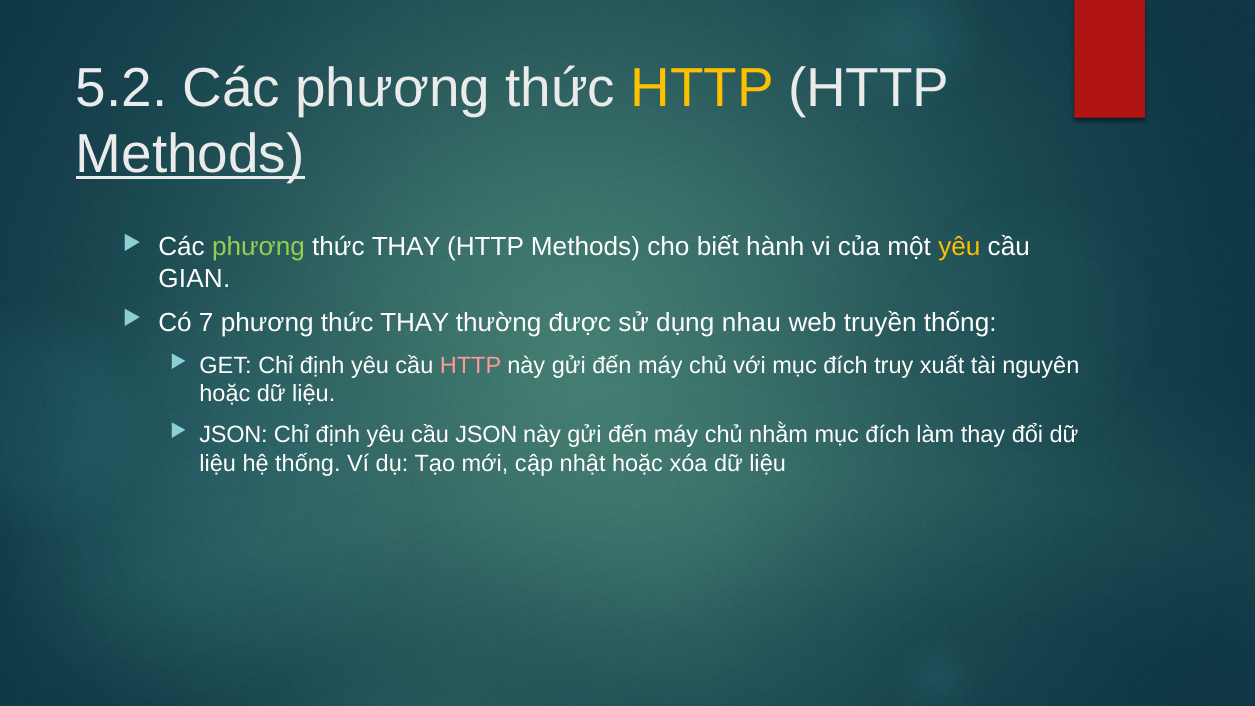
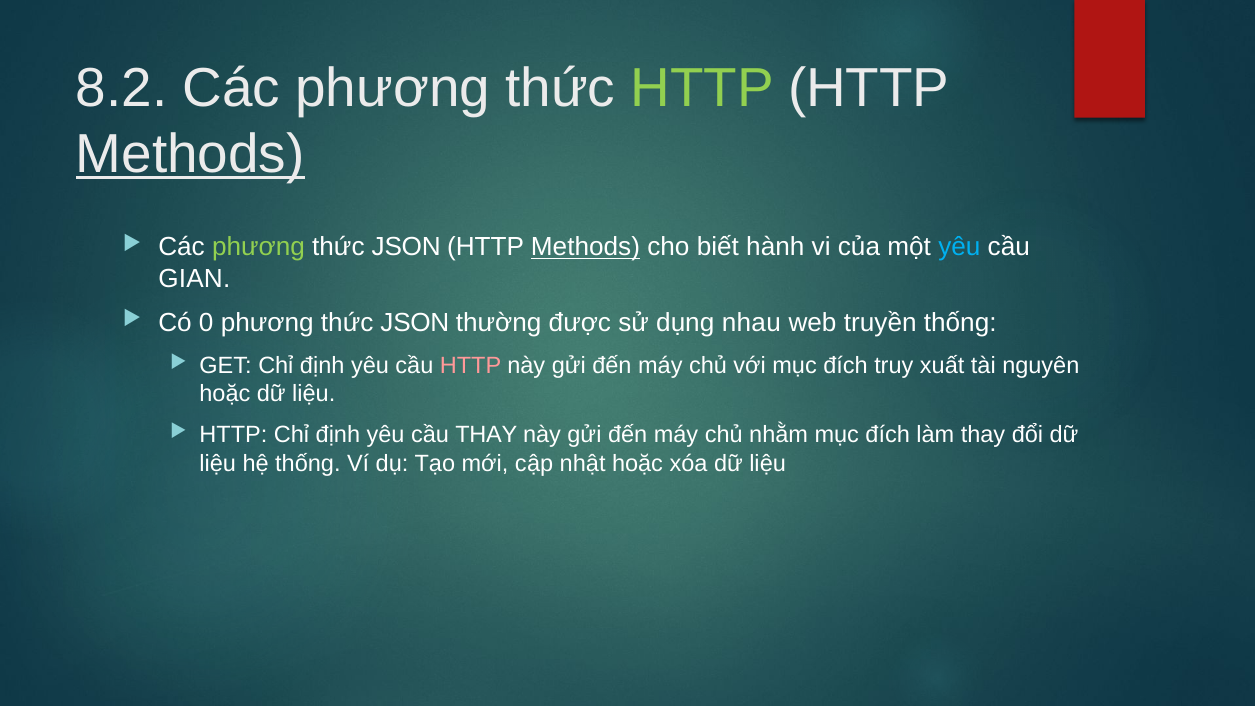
5.2: 5.2 -> 8.2 (122, 88)
HTTP colour: yellow -> light green (702, 88)
THAY: THAY -> JSON (406, 247)
Methods underline: none -> present (585, 247)
yêu colour: yellow -> light blue (959, 247)
7: 7 -> 0 (206, 323)
THAY: THAY -> JSON (415, 323)
JSON: JSON -> HTTP (233, 435)
cầu JSON: JSON -> THAY (486, 435)
